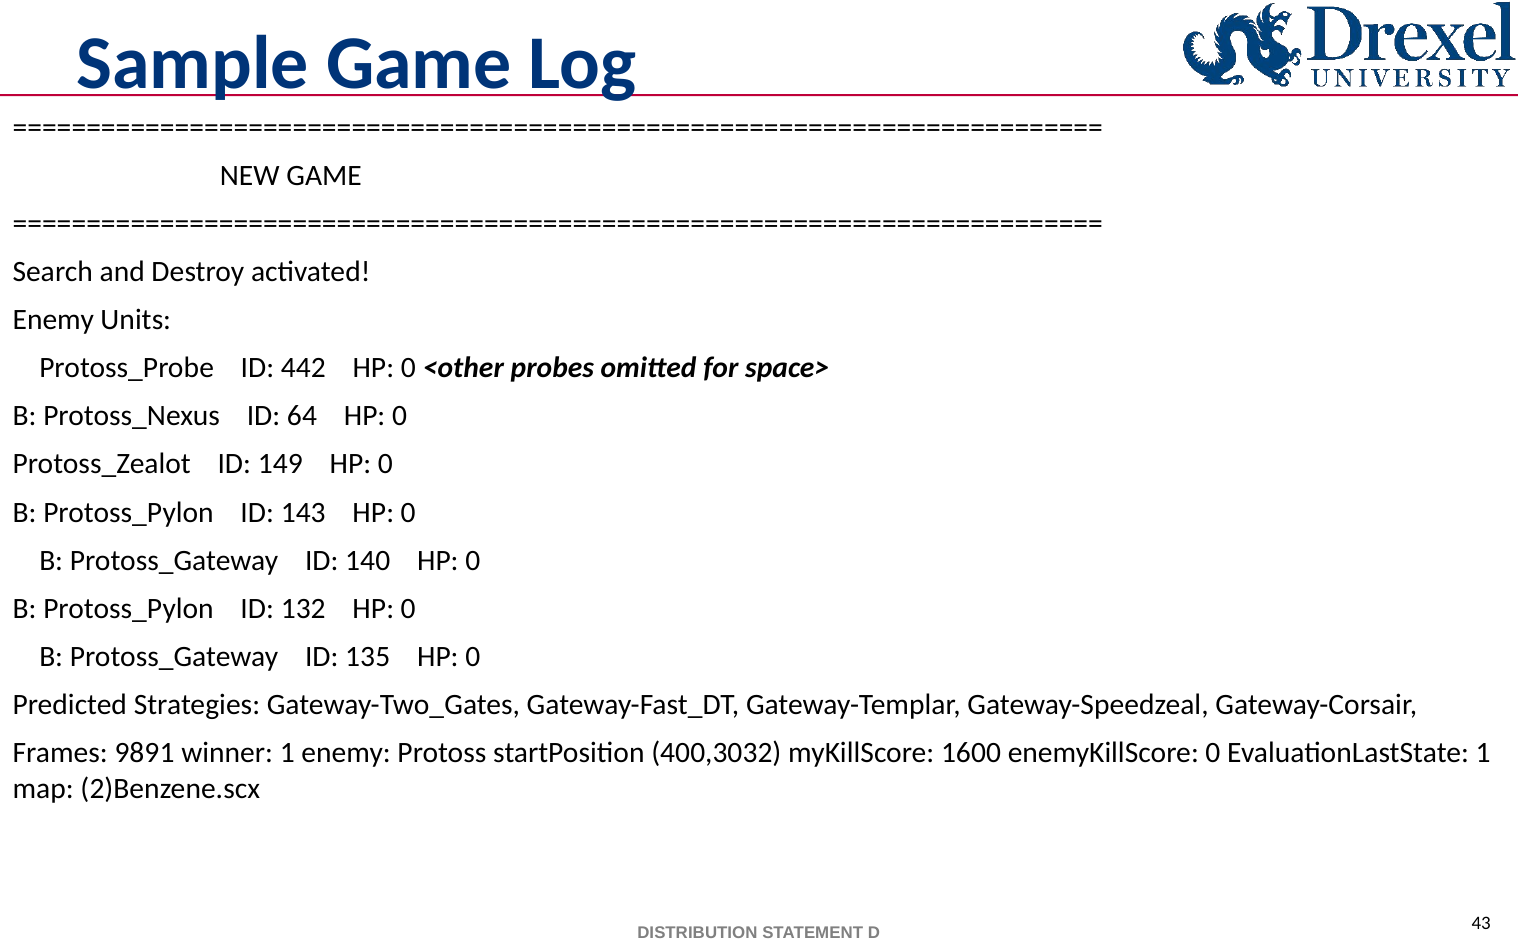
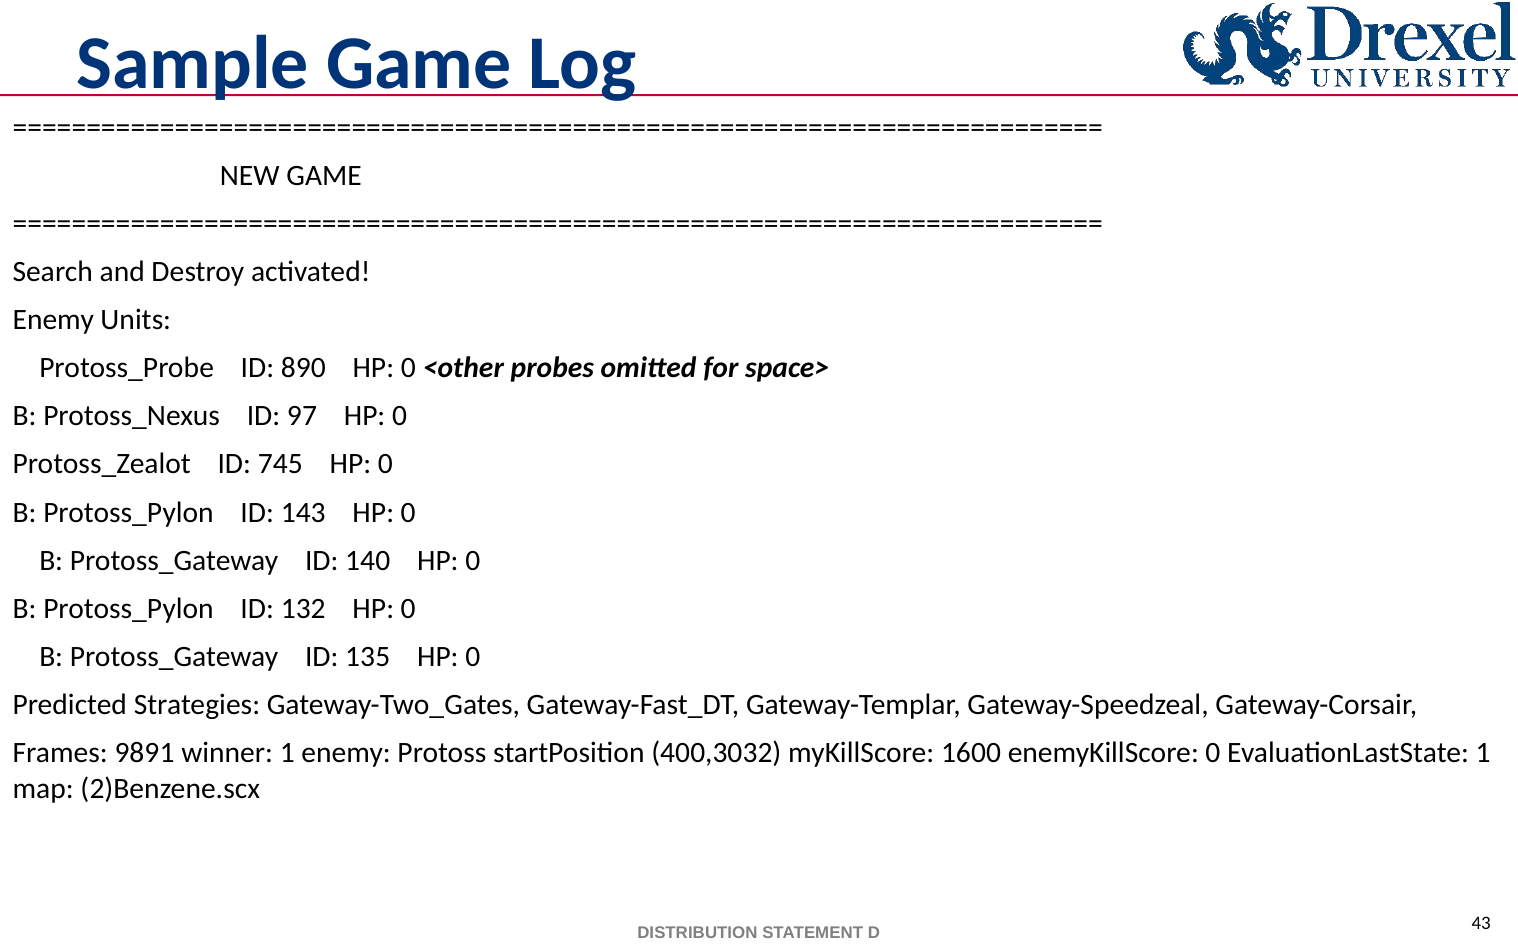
442: 442 -> 890 (303, 368)
64: 64 -> 97 (302, 416)
149: 149 -> 745 (280, 464)
